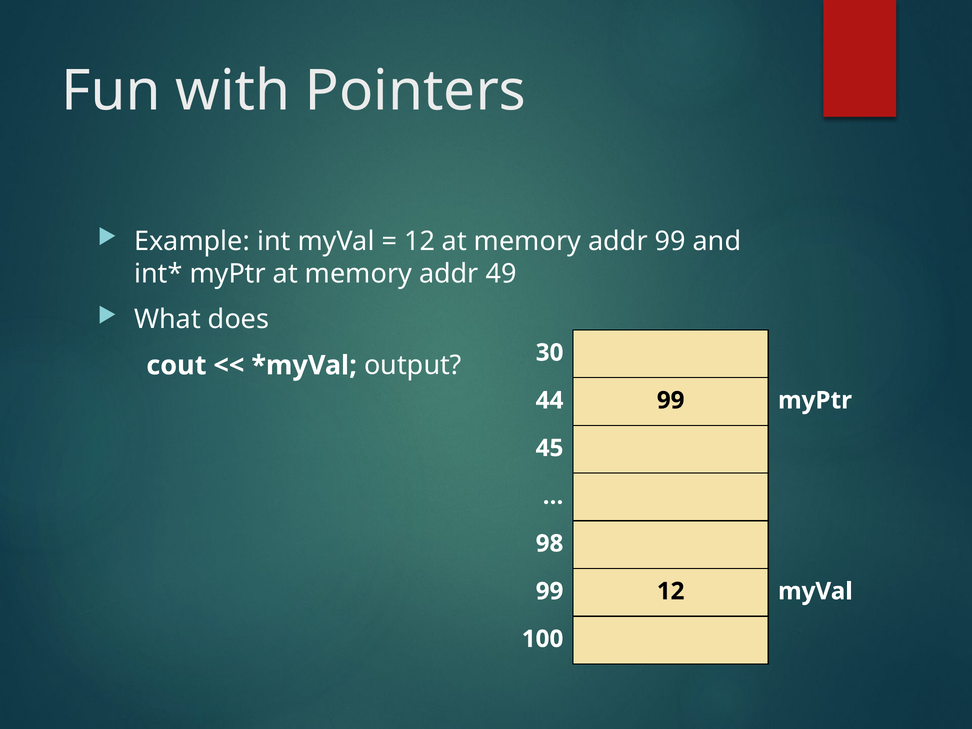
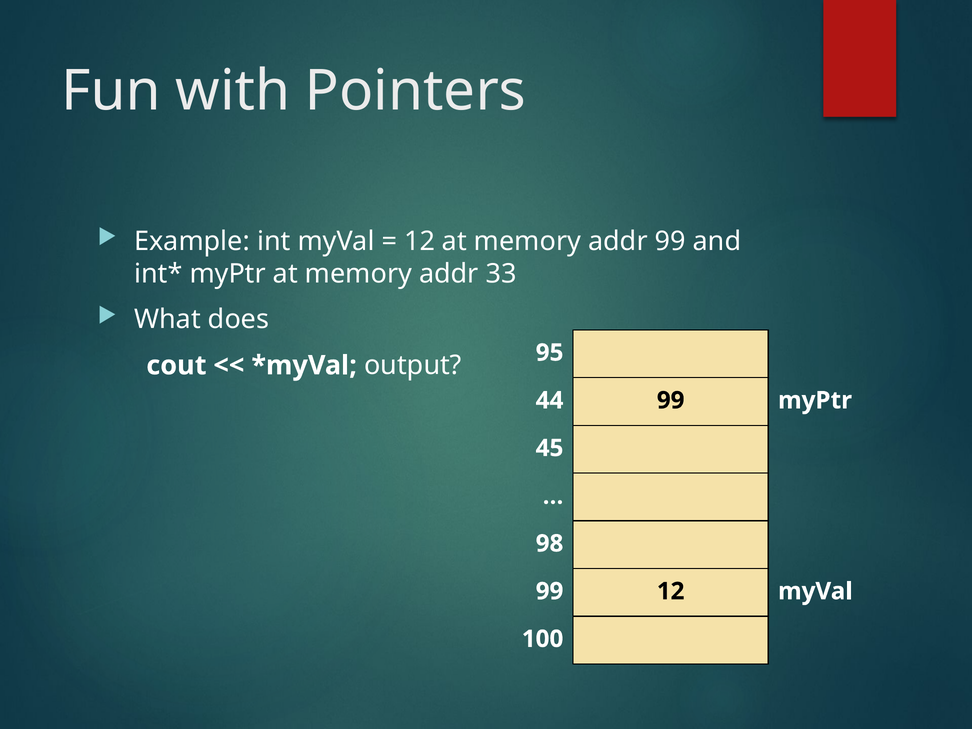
49: 49 -> 33 (501, 274)
30: 30 -> 95 (550, 353)
